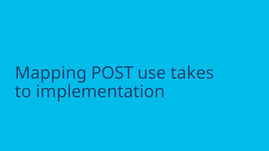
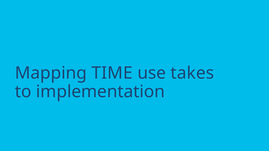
POST: POST -> TIME (112, 73)
